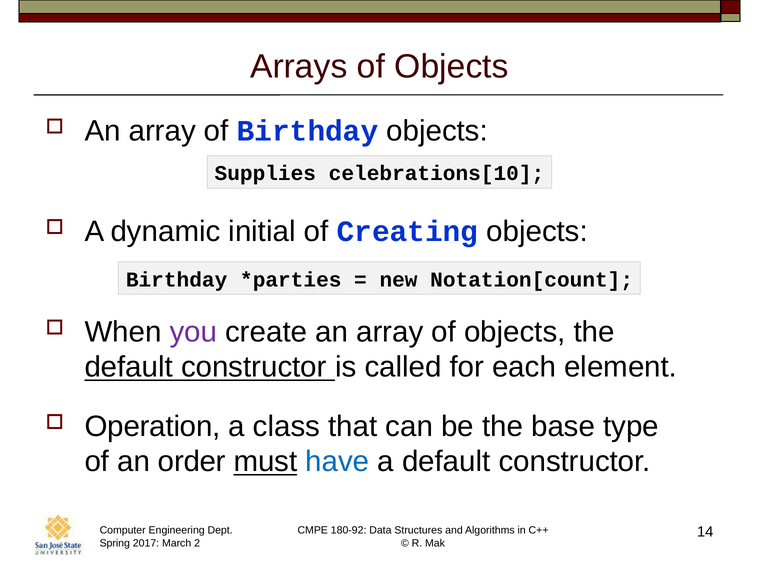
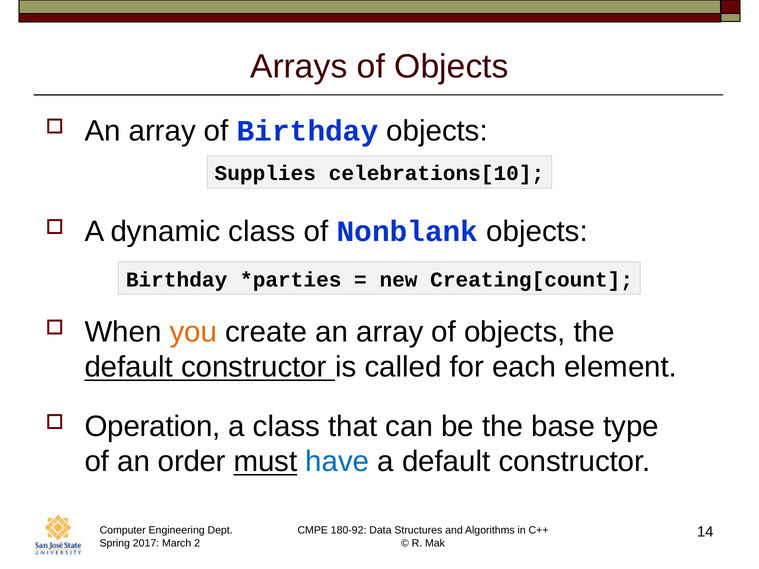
dynamic initial: initial -> class (262, 232)
Creating: Creating -> Nonblank (407, 232)
Notation[count: Notation[count -> Creating[count (532, 280)
you colour: purple -> orange (193, 332)
